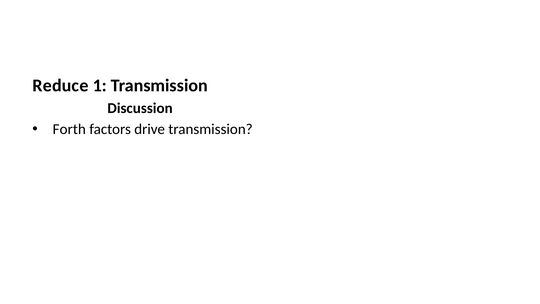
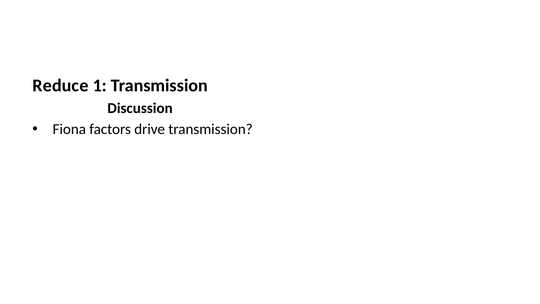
Forth: Forth -> Fiona (69, 129)
